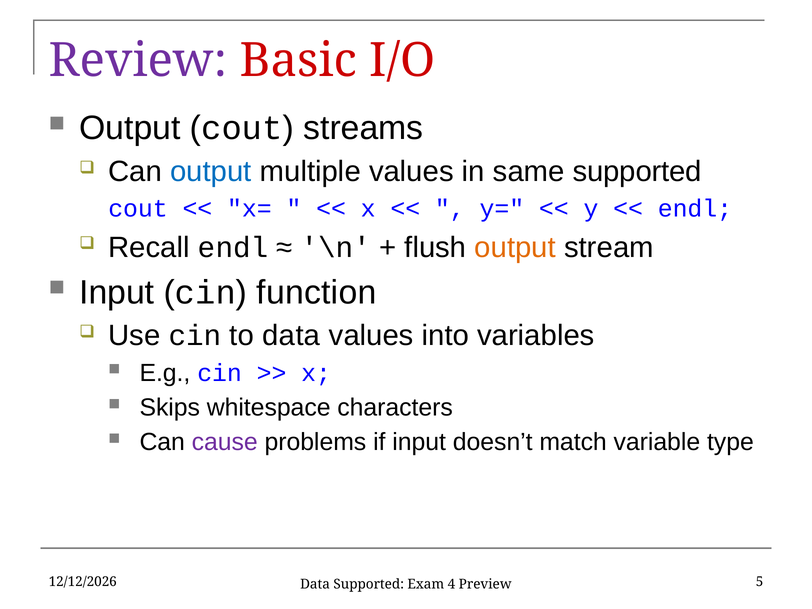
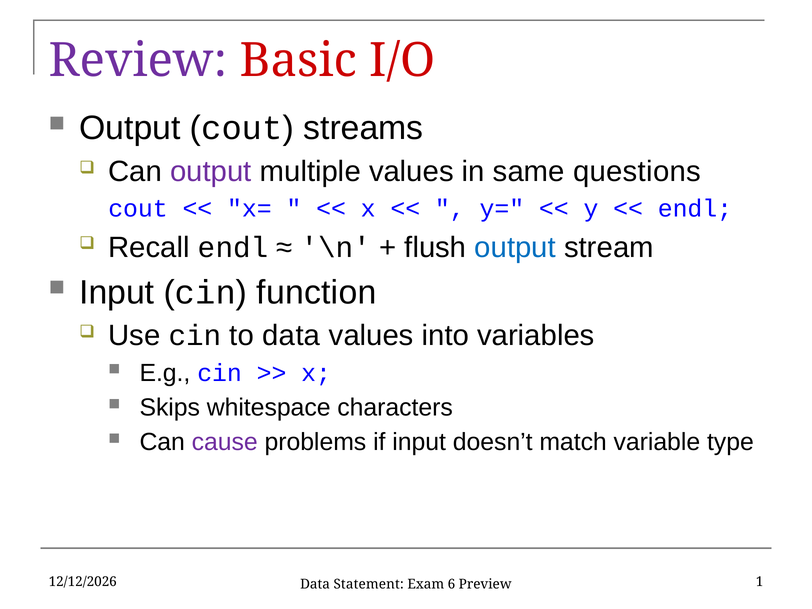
output colour: blue -> purple (211, 172)
same supported: supported -> questions (637, 172)
output colour: orange -> blue (515, 247)
Data Supported: Supported -> Statement (369, 584)
4: 4 -> 6 (451, 584)
5: 5 -> 1 (760, 582)
